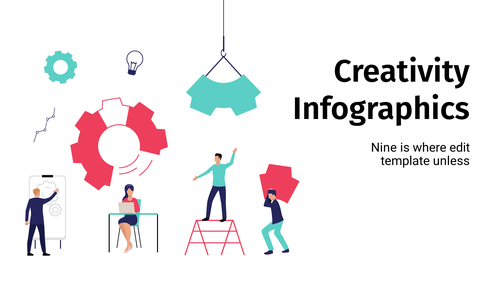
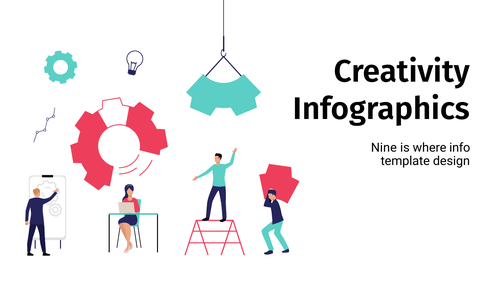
edit: edit -> info (460, 148)
unless: unless -> design (451, 161)
